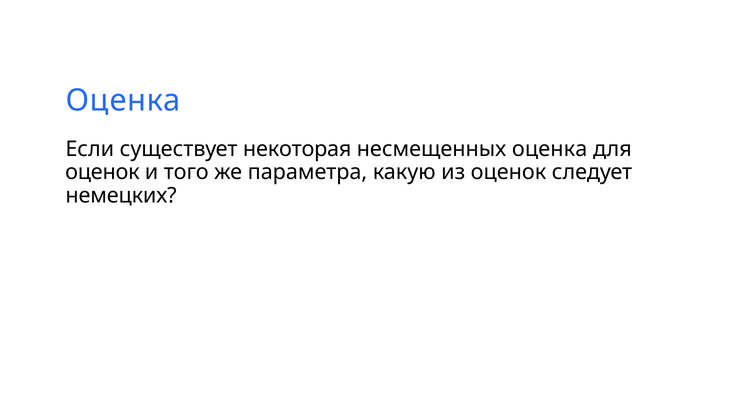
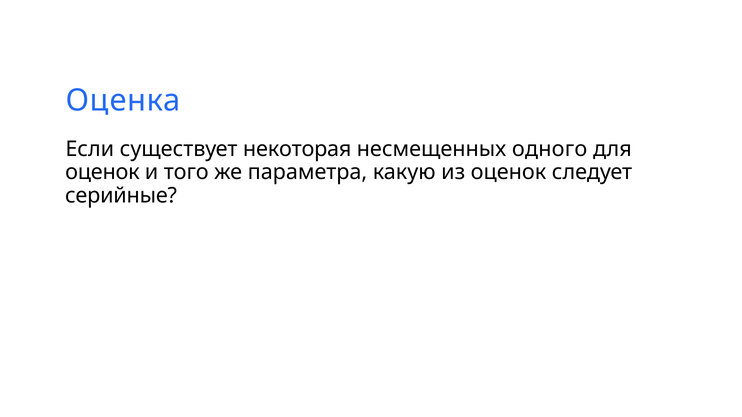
несмещенных оценка: оценка -> одного (550, 149)
немецких: немецких -> серийные (121, 196)
